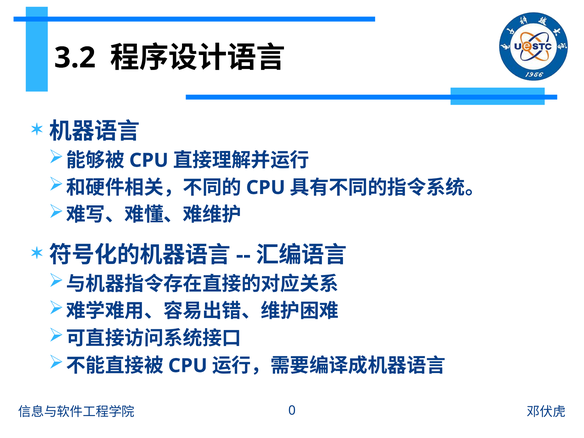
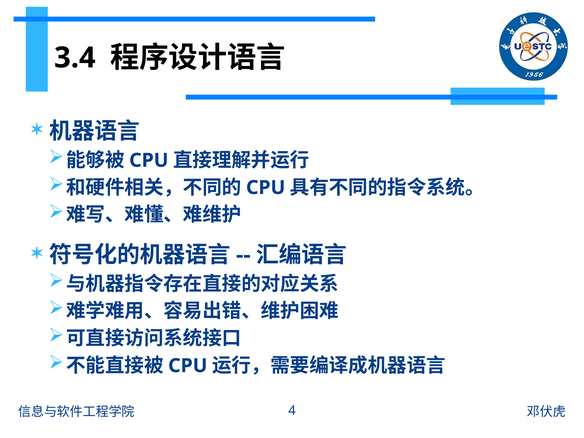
3.2: 3.2 -> 3.4 (75, 58)
0: 0 -> 4 (292, 411)
